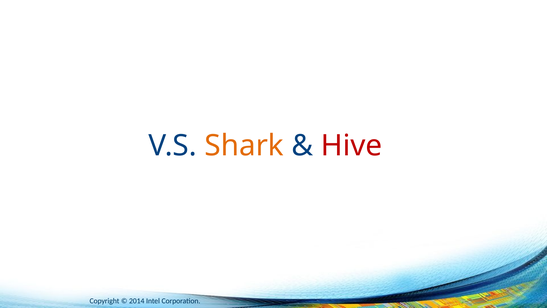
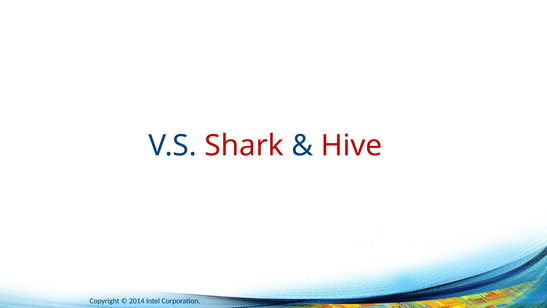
Shark colour: orange -> red (244, 145)
